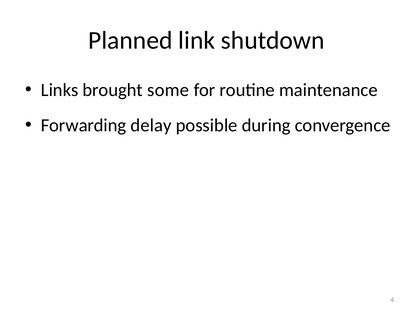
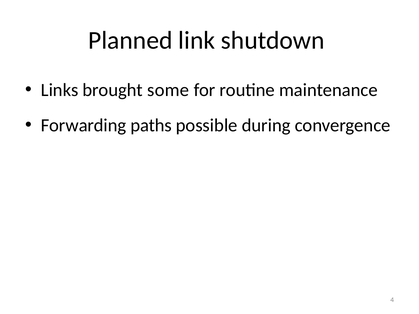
delay: delay -> paths (151, 126)
